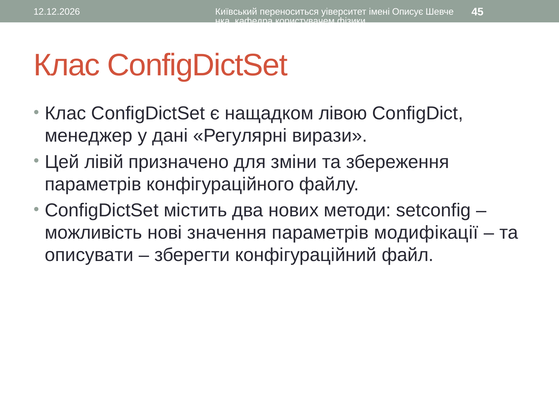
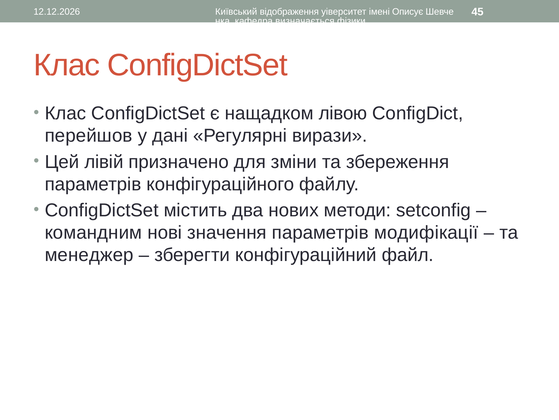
переноситься: переноситься -> відображення (289, 12)
користувачем: користувачем -> визначається (305, 21)
менеджер: менеджер -> перейшов (89, 135)
можливість: можливість -> командним (93, 232)
описувати: описувати -> менеджер (89, 255)
